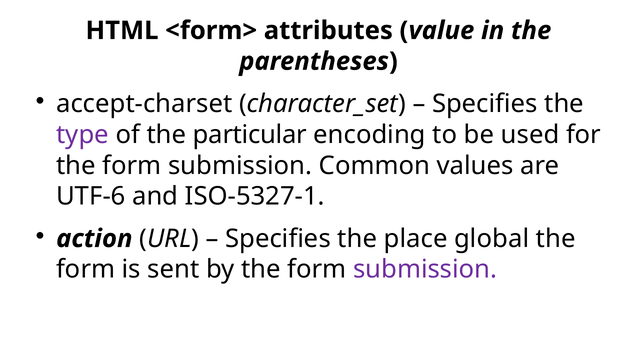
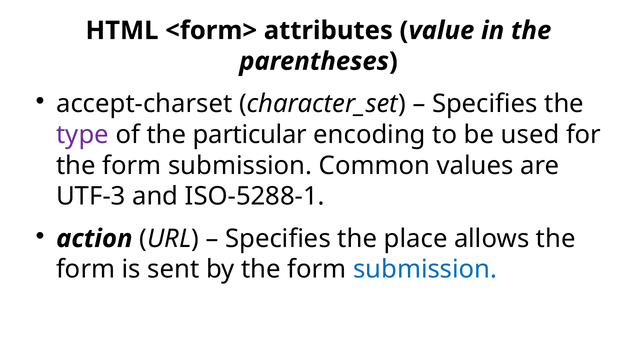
UTF-6: UTF-6 -> UTF-3 (91, 197)
ISO-5327-1: ISO-5327-1 -> ISO-5288-1 (255, 197)
global: global -> allows (492, 239)
submission colour: purple -> blue (425, 270)
